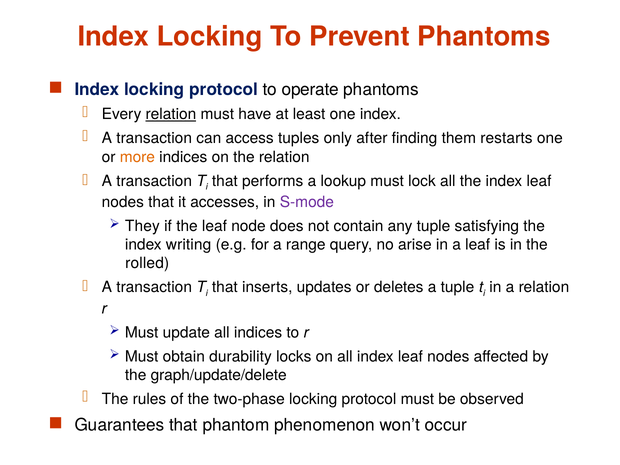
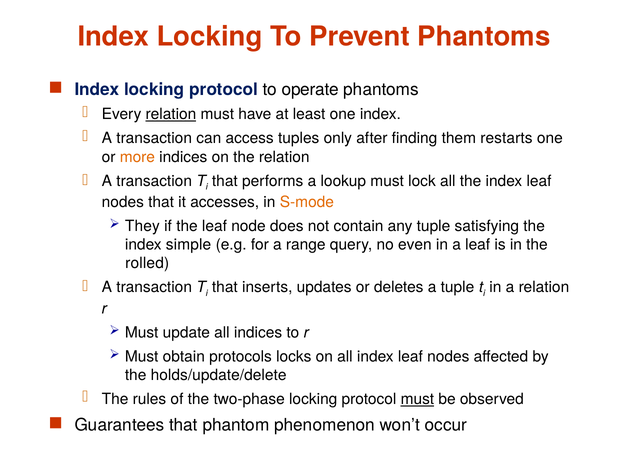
S-mode colour: purple -> orange (307, 202)
writing: writing -> simple (189, 245)
arise: arise -> even (415, 245)
durability: durability -> protocols (241, 357)
graph/update/delete: graph/update/delete -> holds/update/delete (219, 375)
must underline: none -> present (417, 399)
